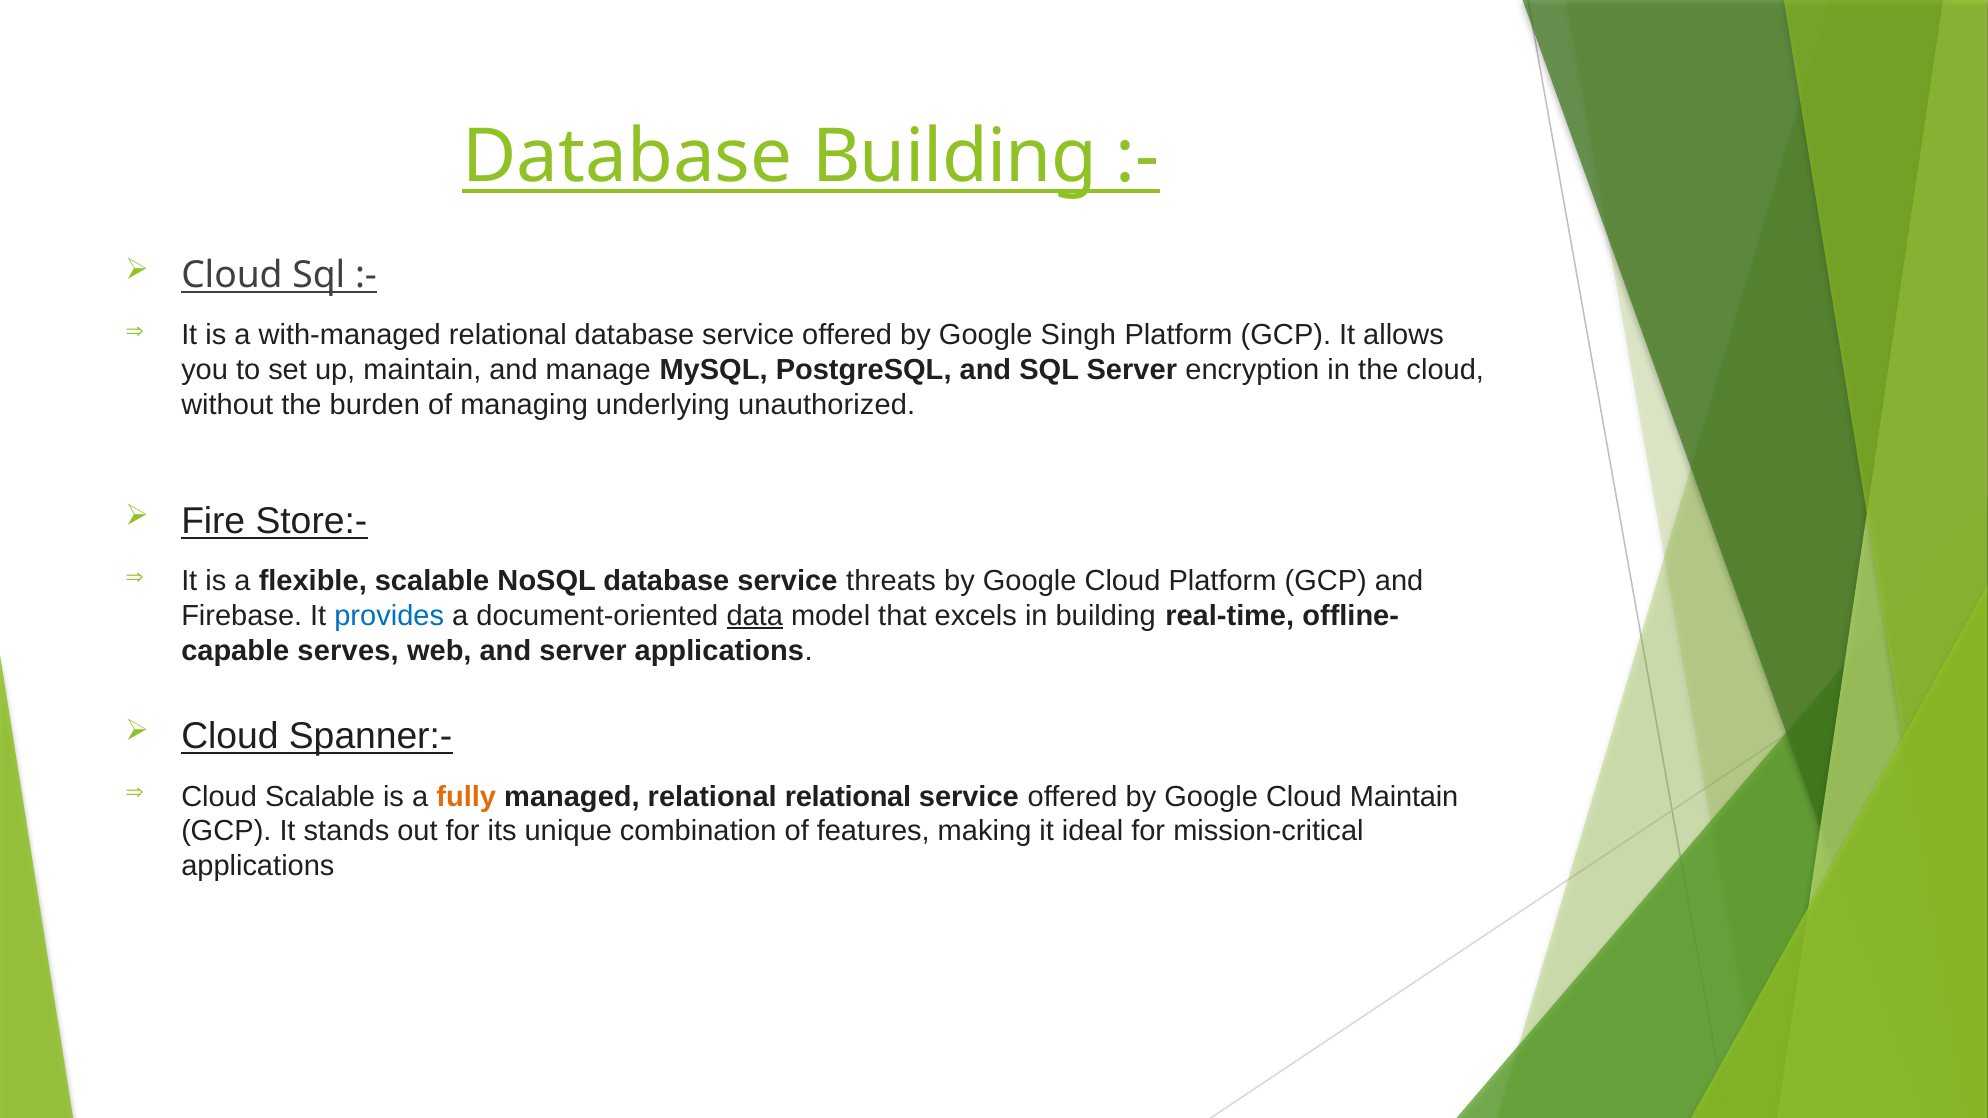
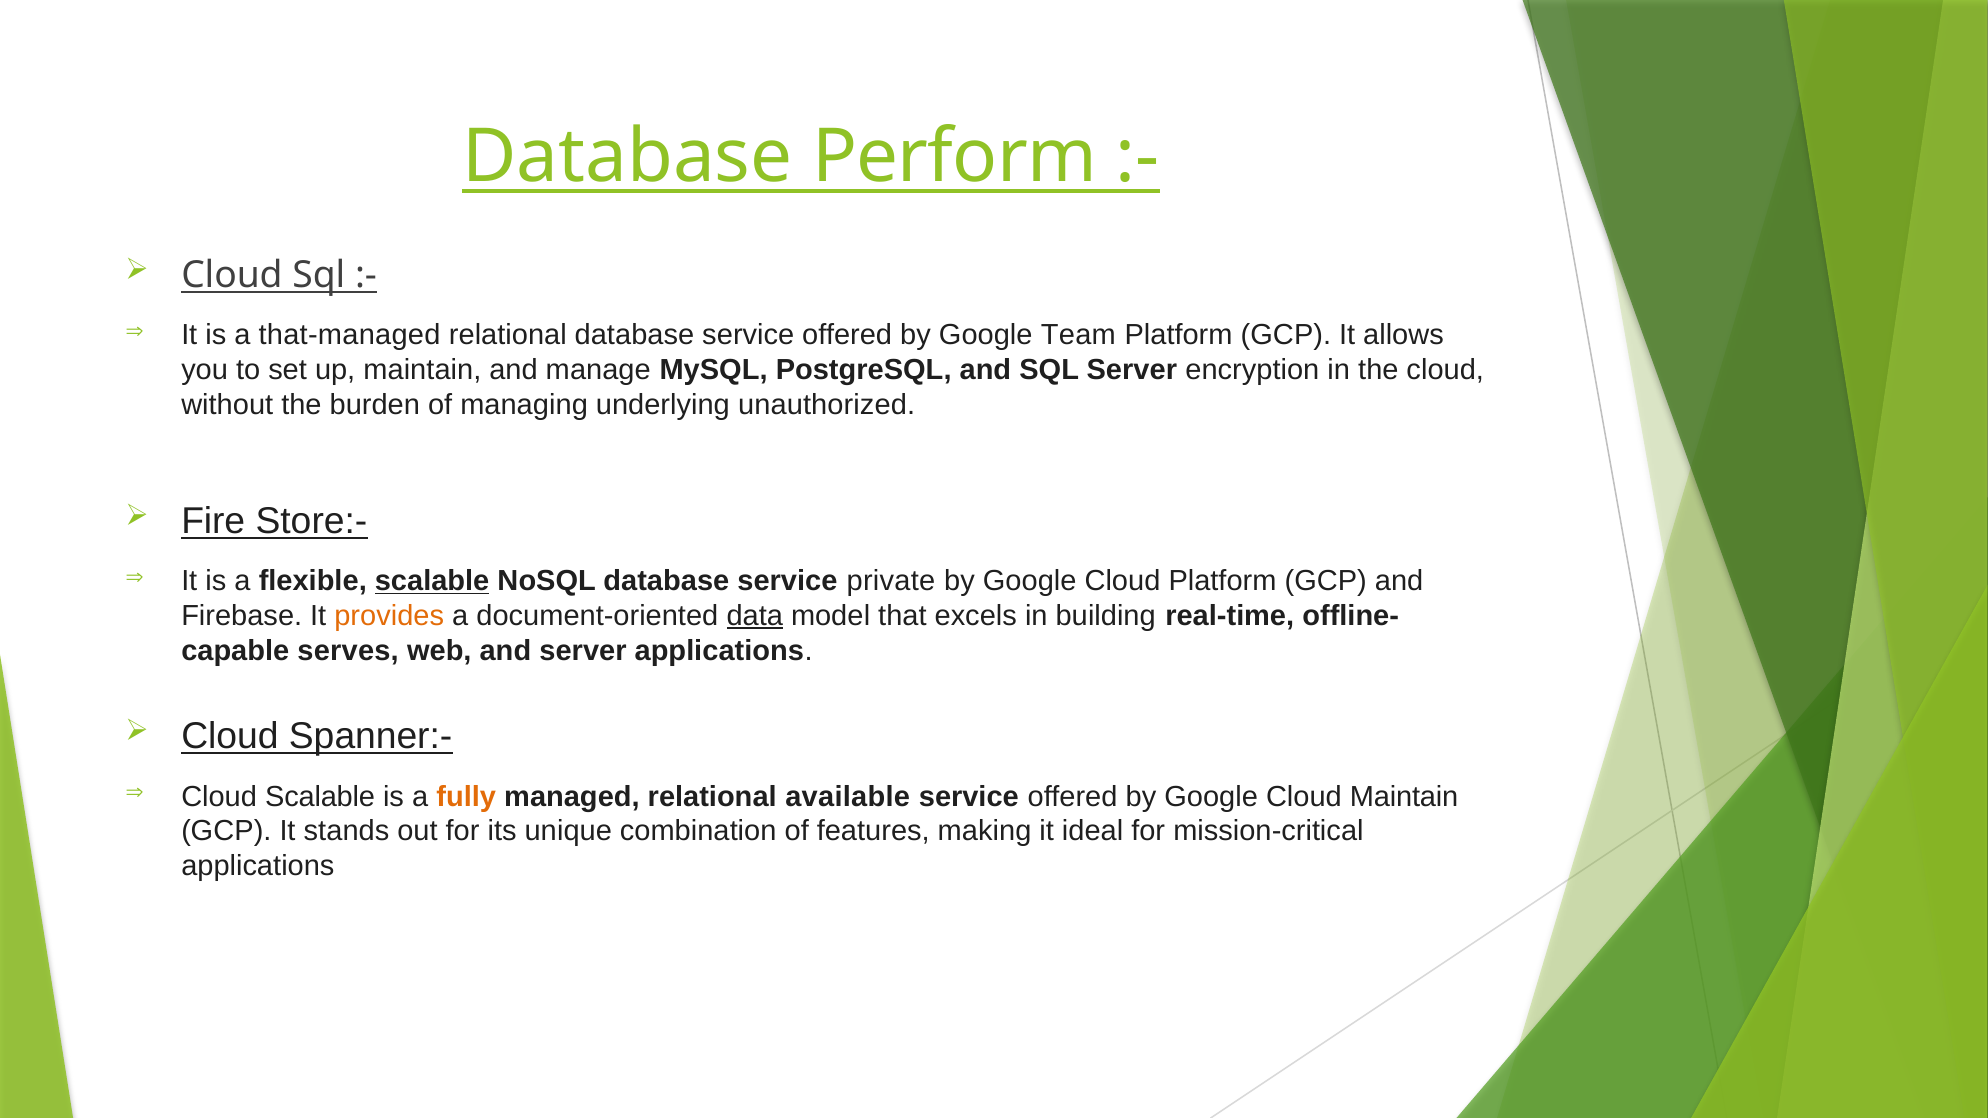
Database Building: Building -> Perform (955, 157)
with-managed: with-managed -> that-managed (350, 335)
Singh: Singh -> Team (1078, 335)
scalable underline: none -> present (432, 581)
threats: threats -> private (891, 581)
provides colour: blue -> orange (389, 616)
relational relational: relational -> available (848, 797)
